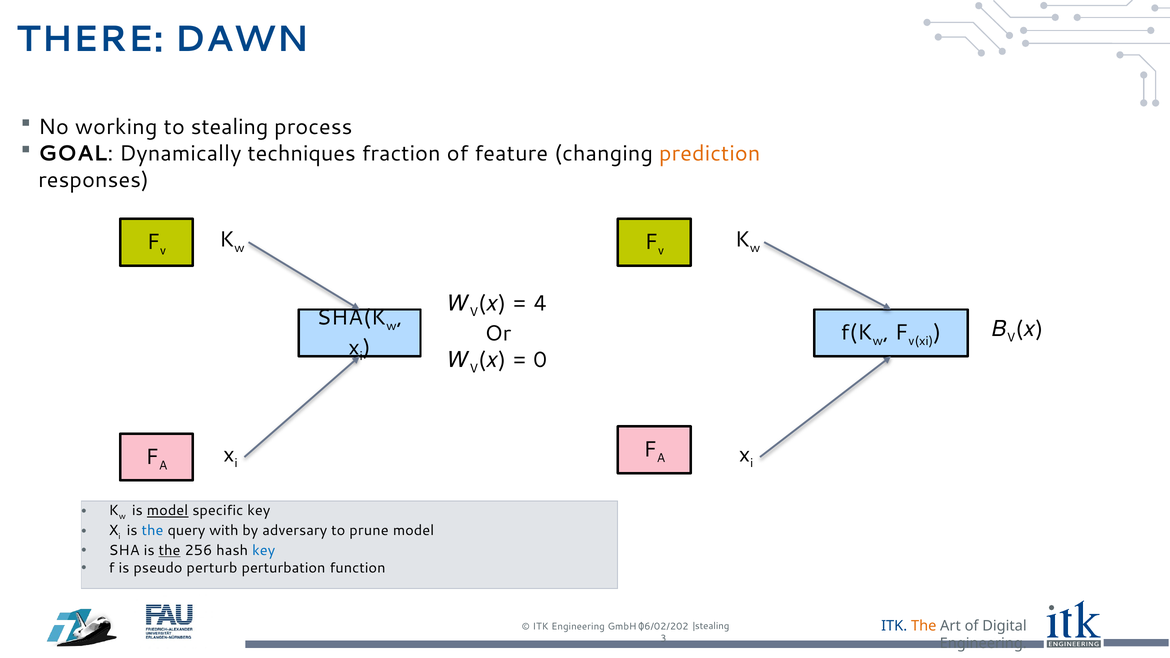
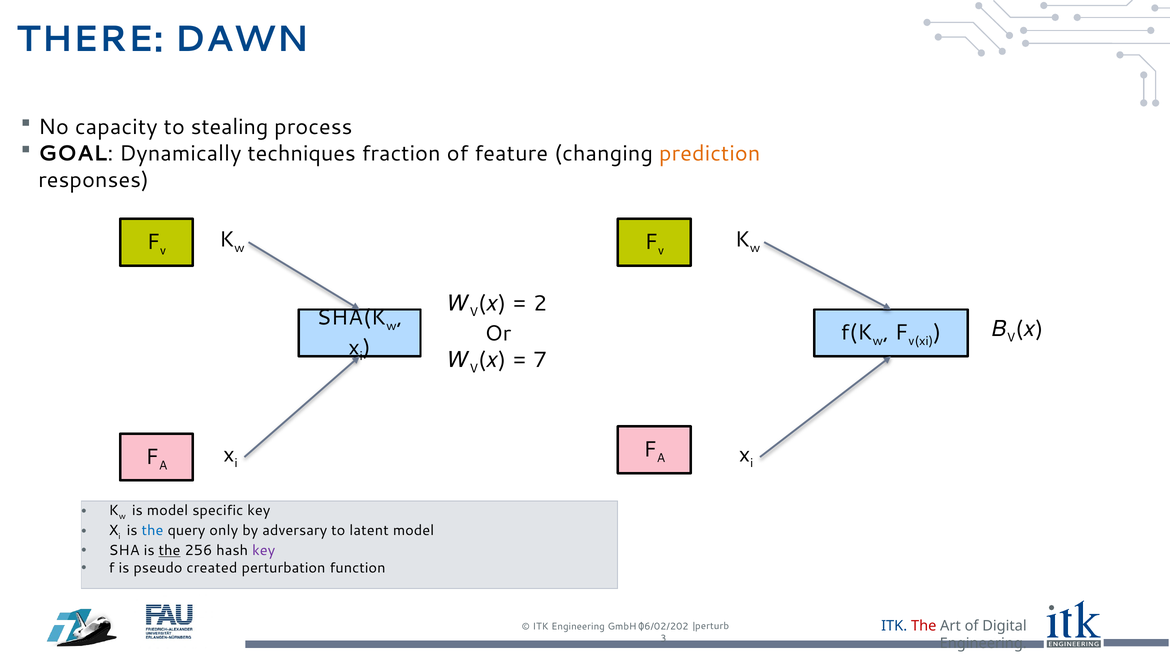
working: working -> capacity (116, 127)
4: 4 -> 2 (540, 304)
0: 0 -> 7 (540, 360)
model underline: present -> none (168, 511)
with: with -> only (224, 531)
prune: prune -> latent (369, 531)
key colour: blue -> purple (264, 551)
perturb: perturb -> created (212, 568)
stealing: stealing -> perturb (712, 626)
The colour: orange -> red (924, 626)
